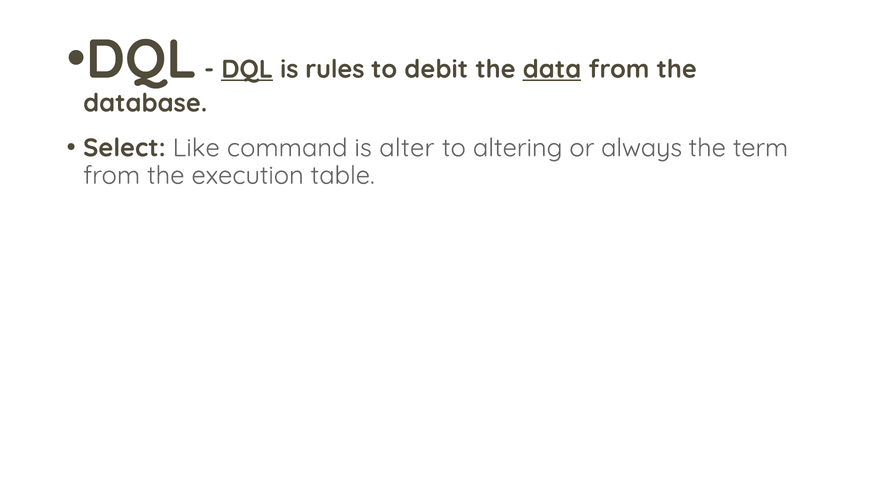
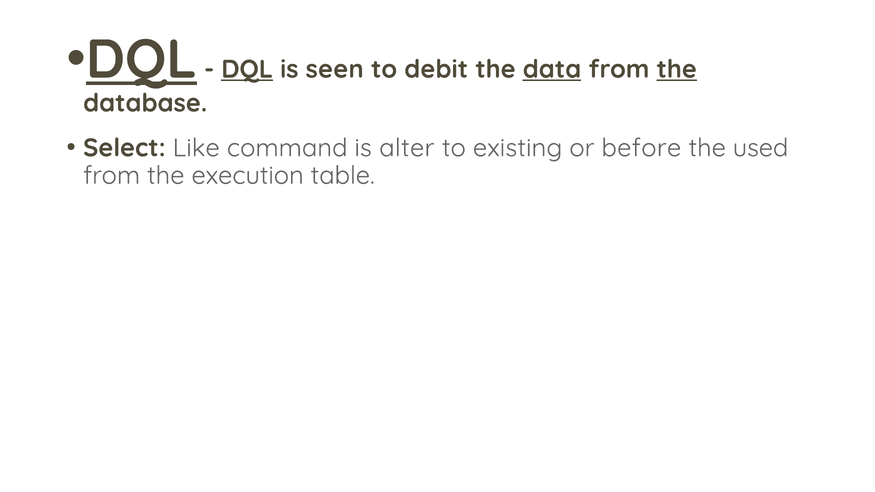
DQL underline: none -> present (141, 60)
rules: rules -> seen (335, 69)
the underline: none -> present (677, 69)
altering: altering -> existing (518, 148)
always: always -> before (641, 148)
term: term -> used (761, 148)
